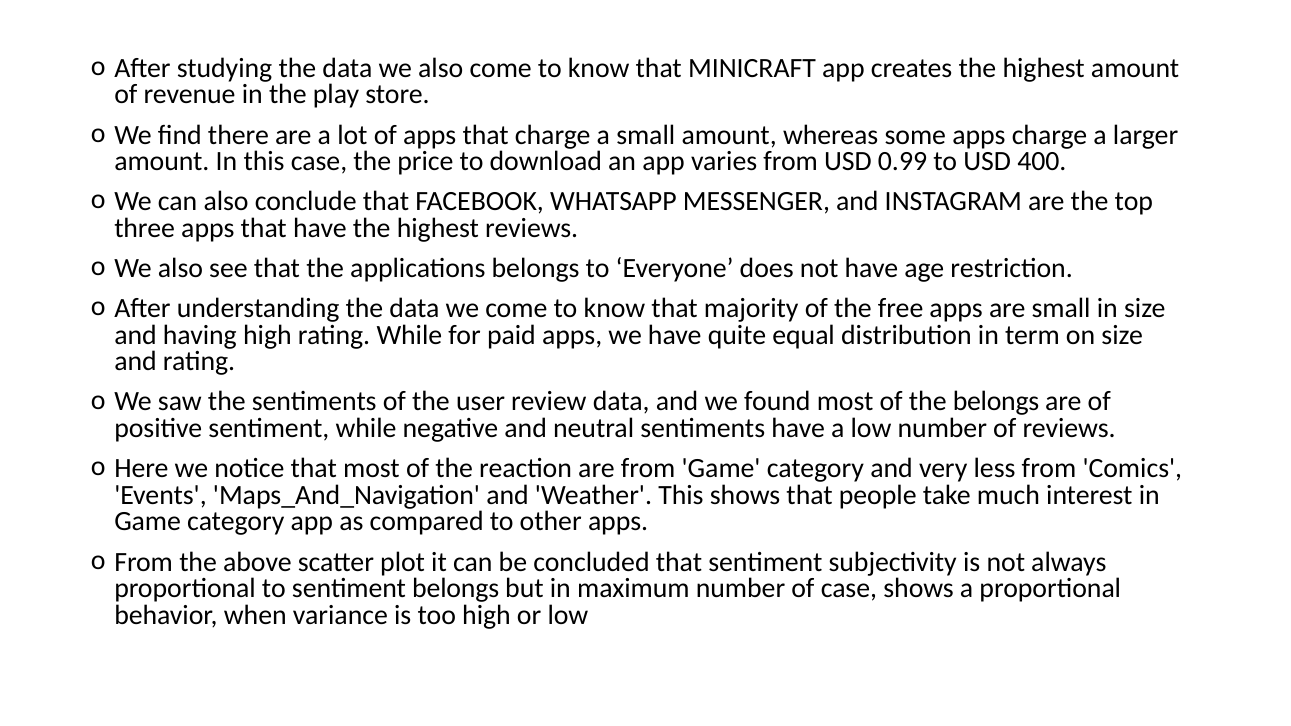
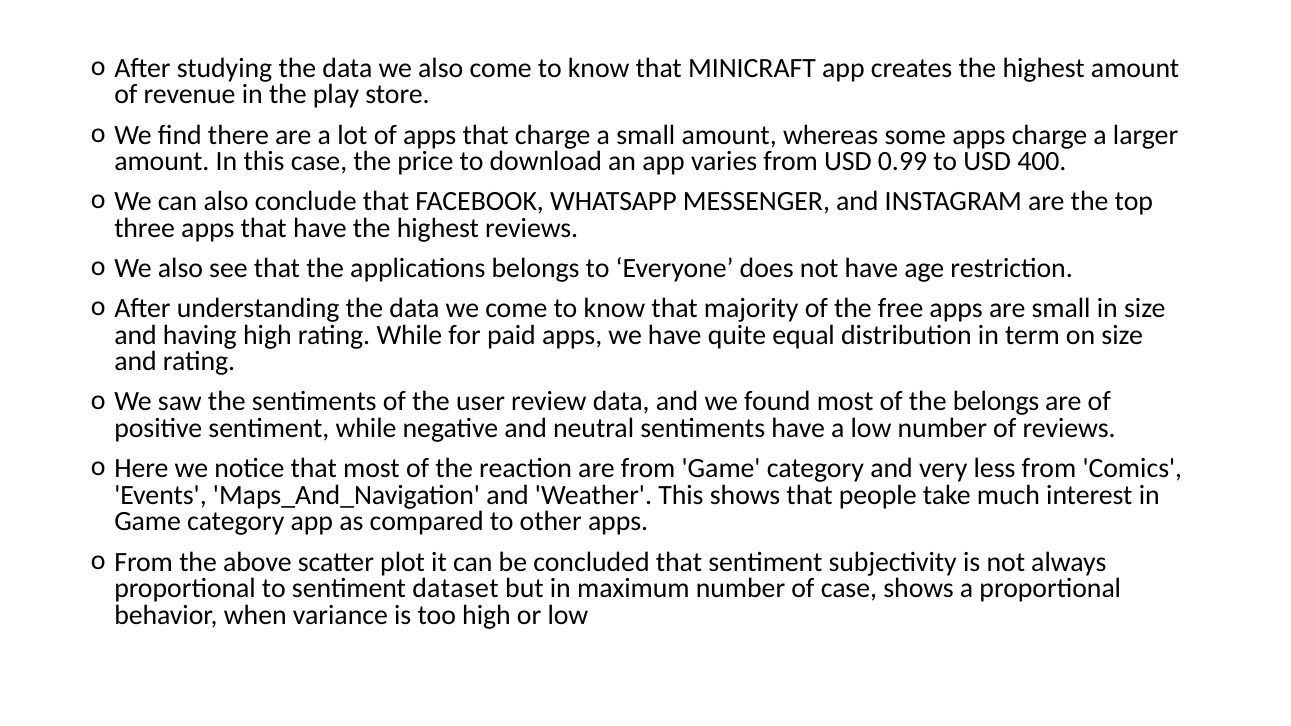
sentiment belongs: belongs -> dataset (455, 589)
